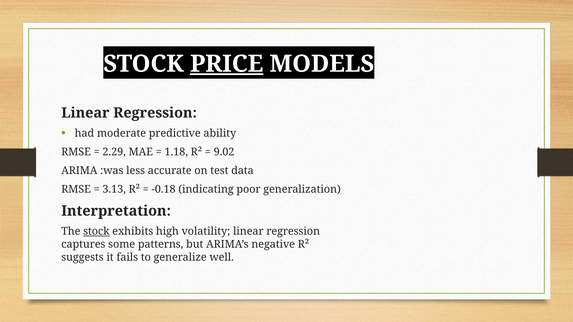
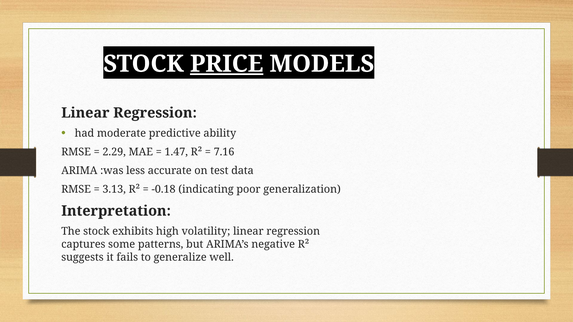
1.18: 1.18 -> 1.47 (176, 152)
9.02: 9.02 -> 7.16 (224, 152)
stock underline: present -> none (96, 232)
